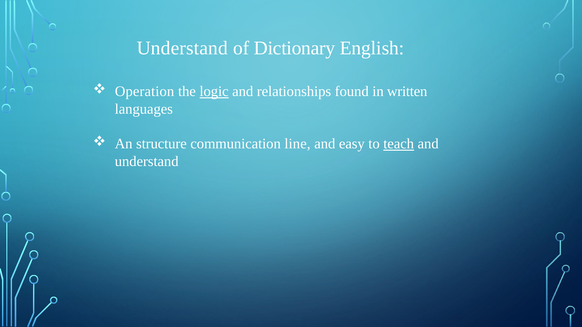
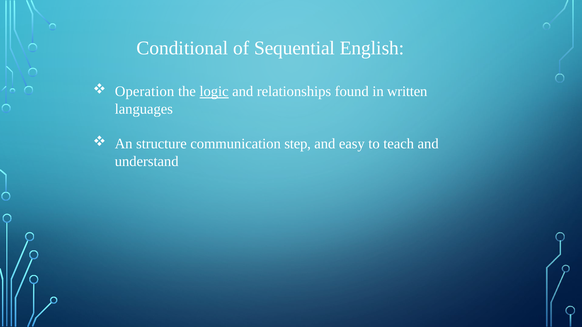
Understand: Understand -> Conditional (182, 48)
Dictionary: Dictionary -> Sequential (295, 48)
line: line -> step (298, 144)
teach underline: present -> none (399, 144)
